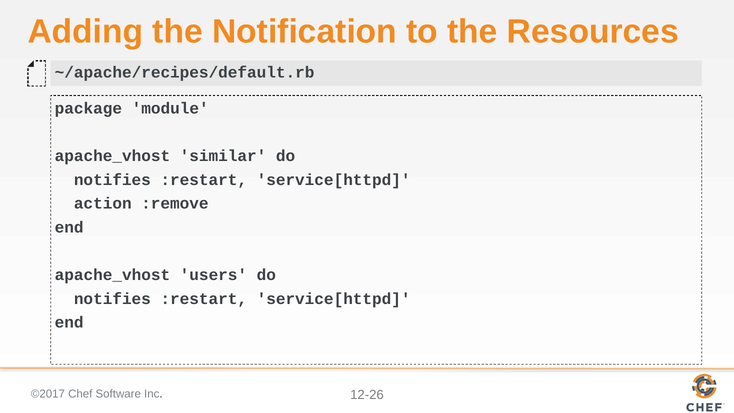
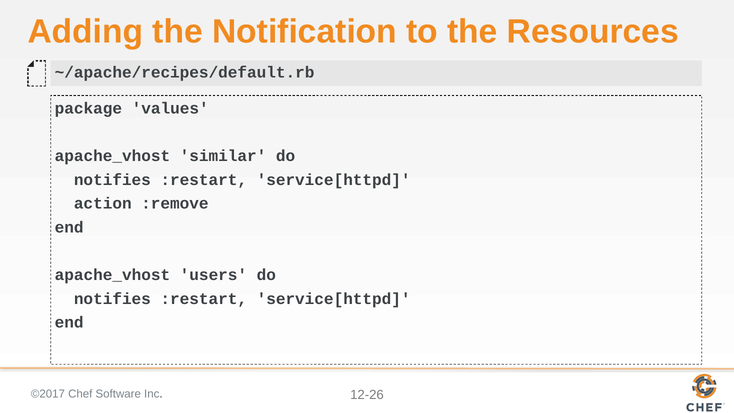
module: module -> values (170, 108)
